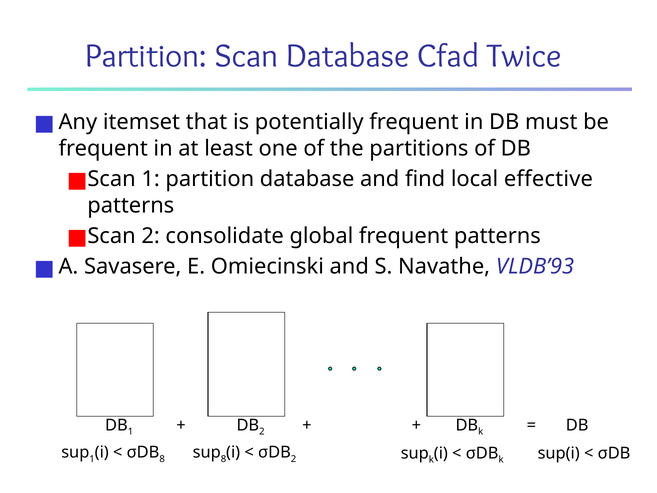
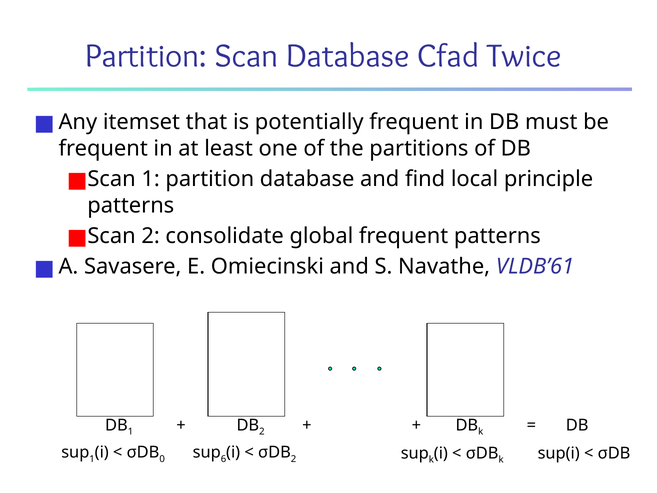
effective: effective -> principle (549, 179)
VLDB’93: VLDB’93 -> VLDB’61 (535, 267)
σDB 8: 8 -> 0 (162, 459)
8: 8 -> 6 (223, 459)
